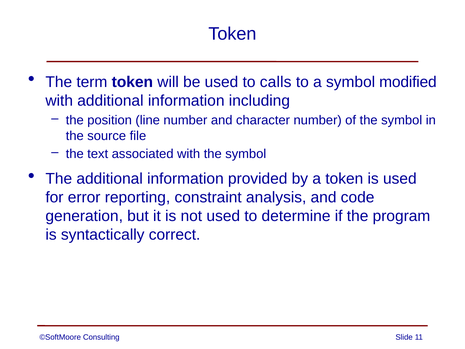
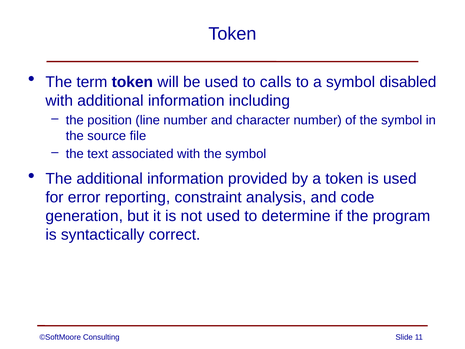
modified: modified -> disabled (408, 82)
